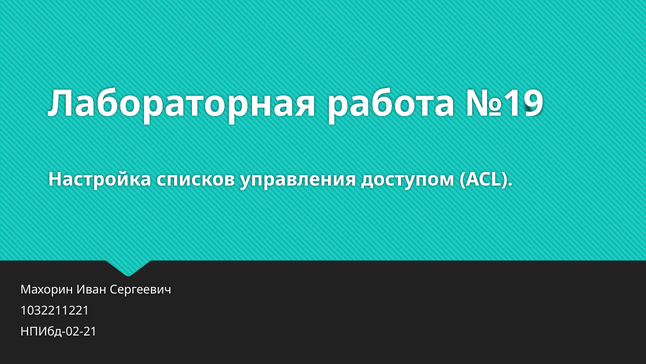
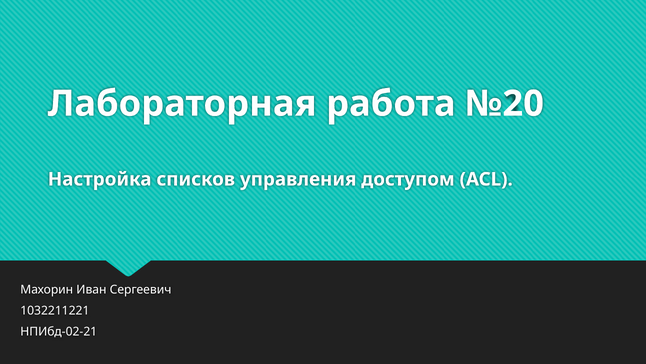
№19: №19 -> №20 (505, 104)
